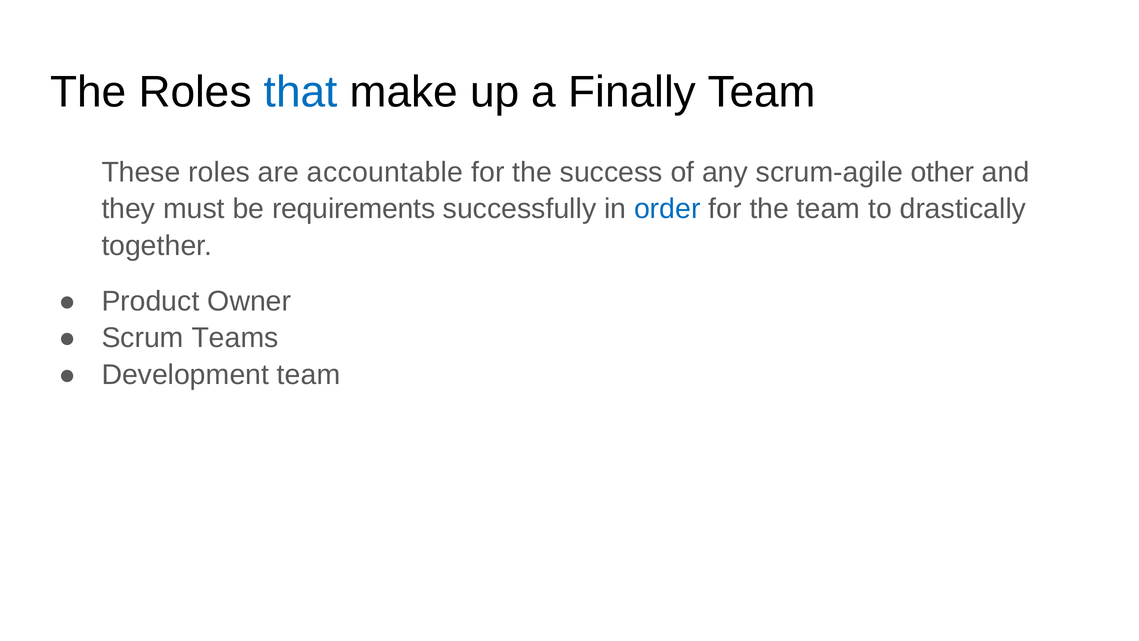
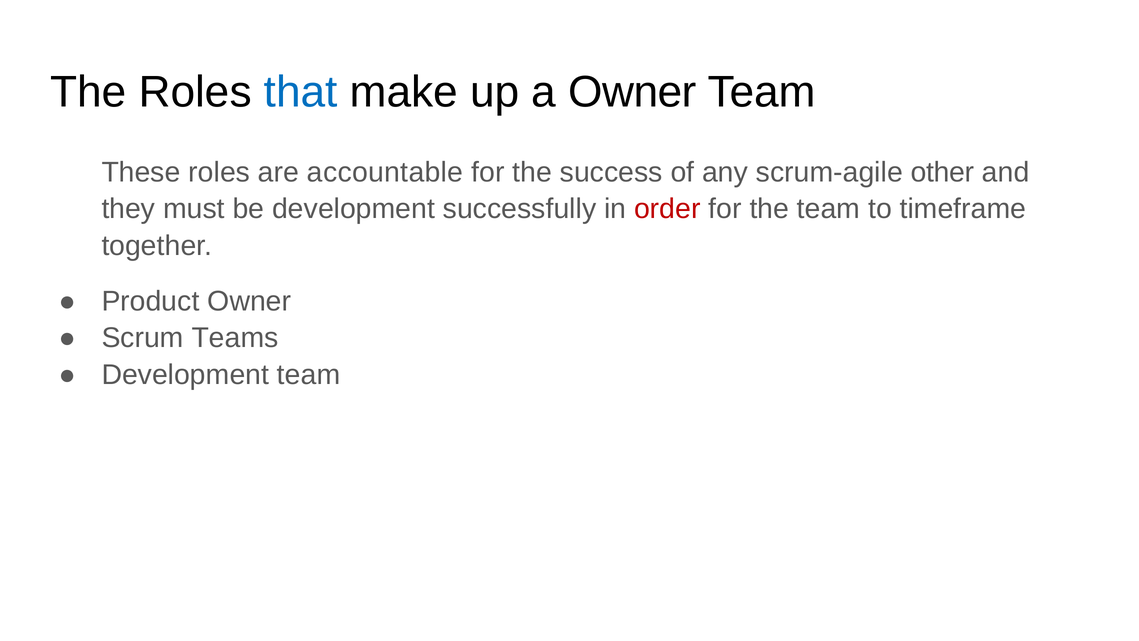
a Finally: Finally -> Owner (632, 92)
be requirements: requirements -> development (354, 209)
order colour: blue -> red (667, 209)
drastically: drastically -> timeframe (963, 209)
